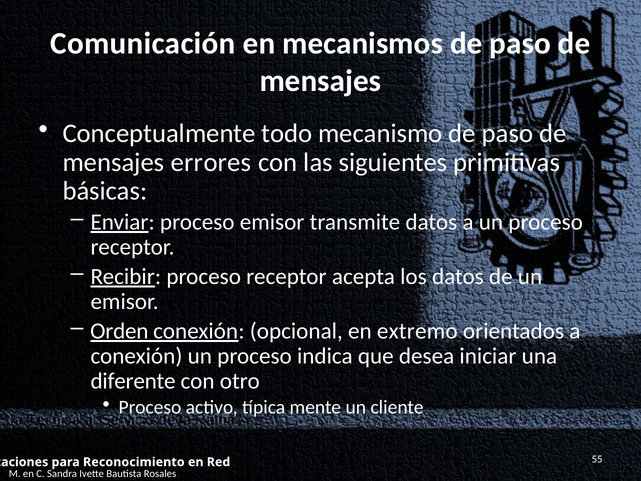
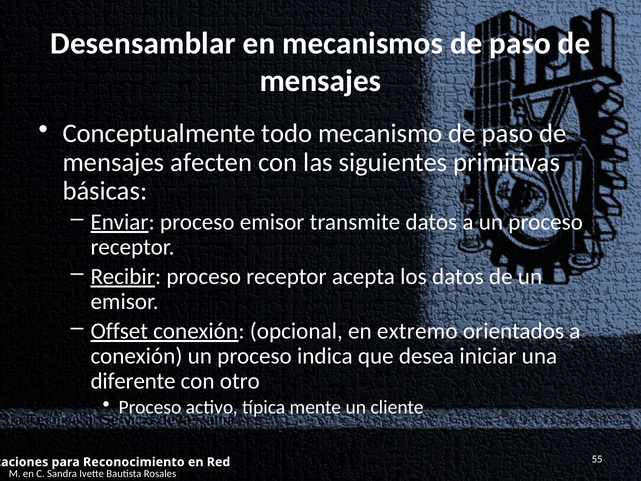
Comunicación: Comunicación -> Desensamblar (143, 43)
errores: errores -> afecten (211, 162)
Orden: Orden -> Offset (119, 331)
